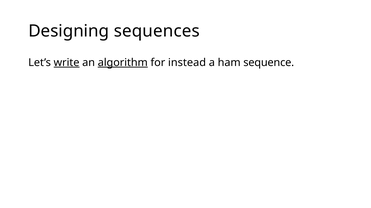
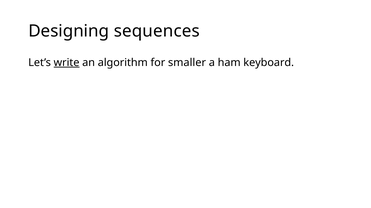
algorithm underline: present -> none (123, 63)
instead: instead -> smaller (187, 63)
sequence: sequence -> keyboard (269, 63)
